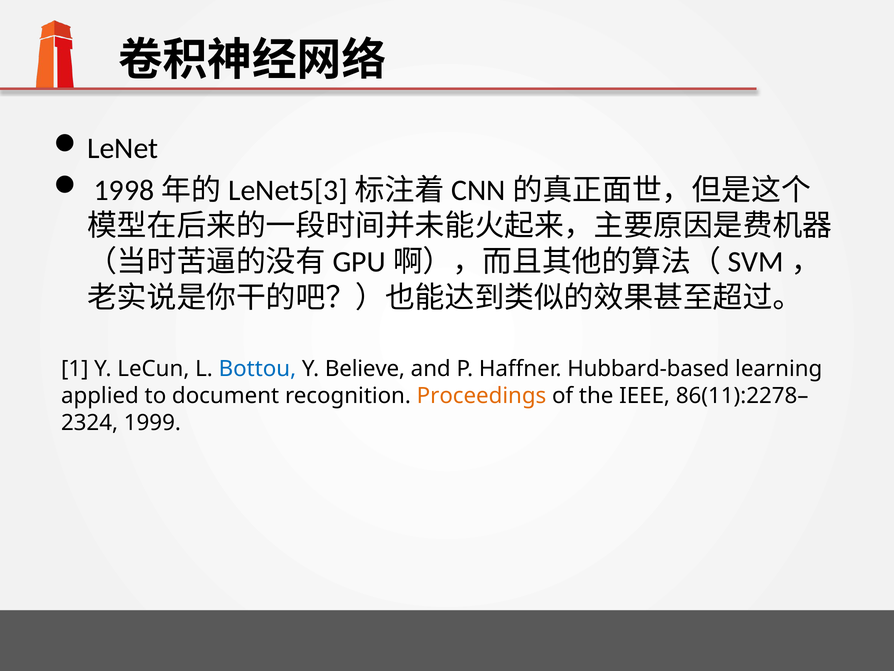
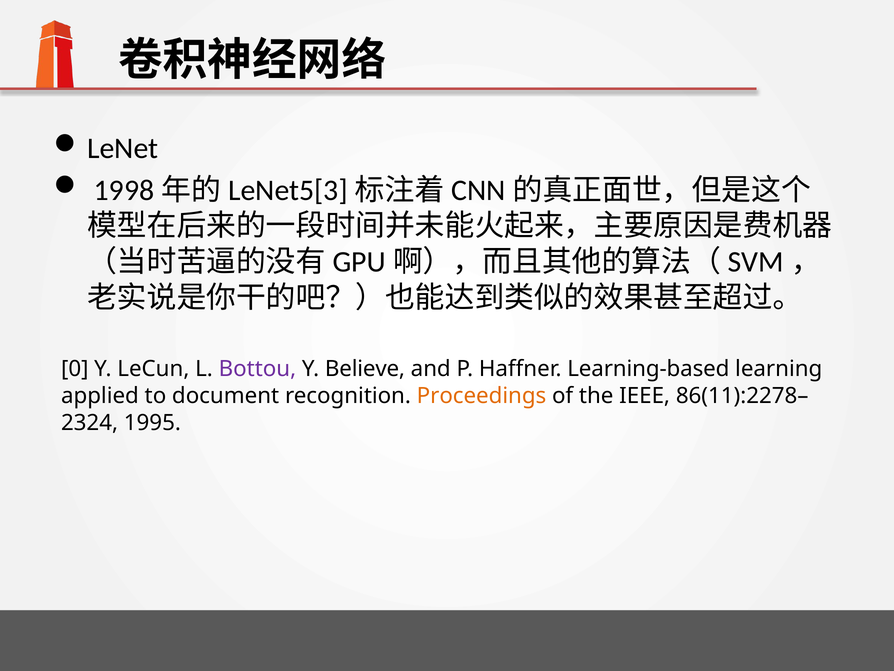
1: 1 -> 0 (75, 369)
Bottou colour: blue -> purple (257, 369)
Hubbard-based: Hubbard-based -> Learning-based (648, 369)
1999: 1999 -> 1995 (152, 422)
